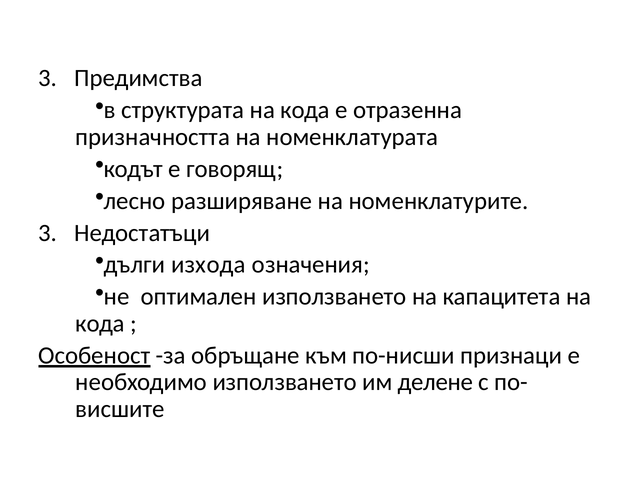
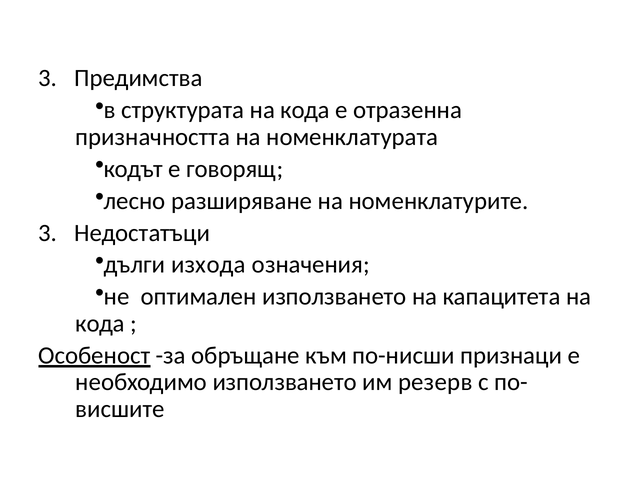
делене: делене -> резерв (435, 382)
